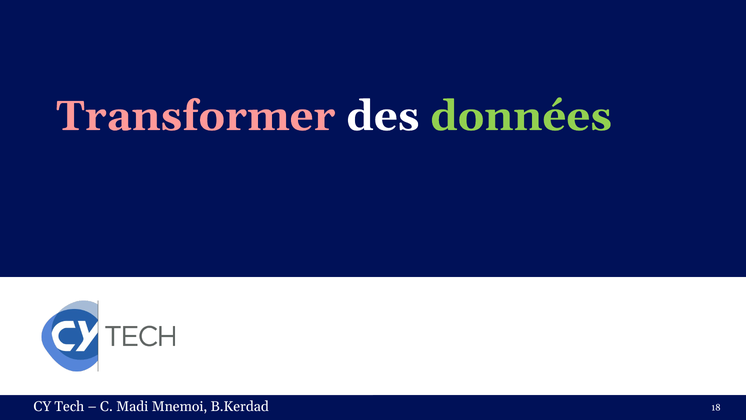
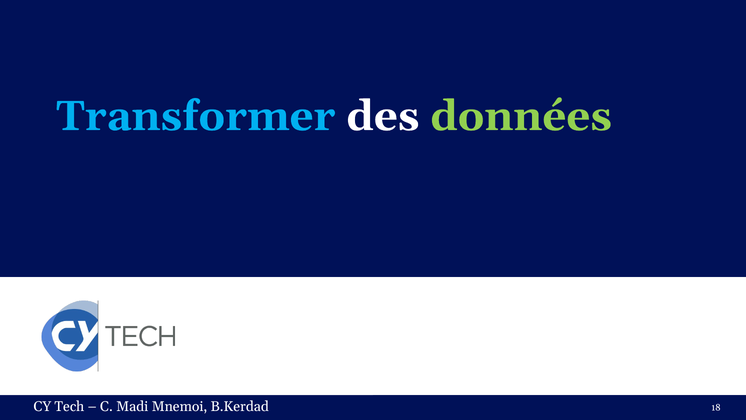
Transformer colour: pink -> light blue (196, 116)
